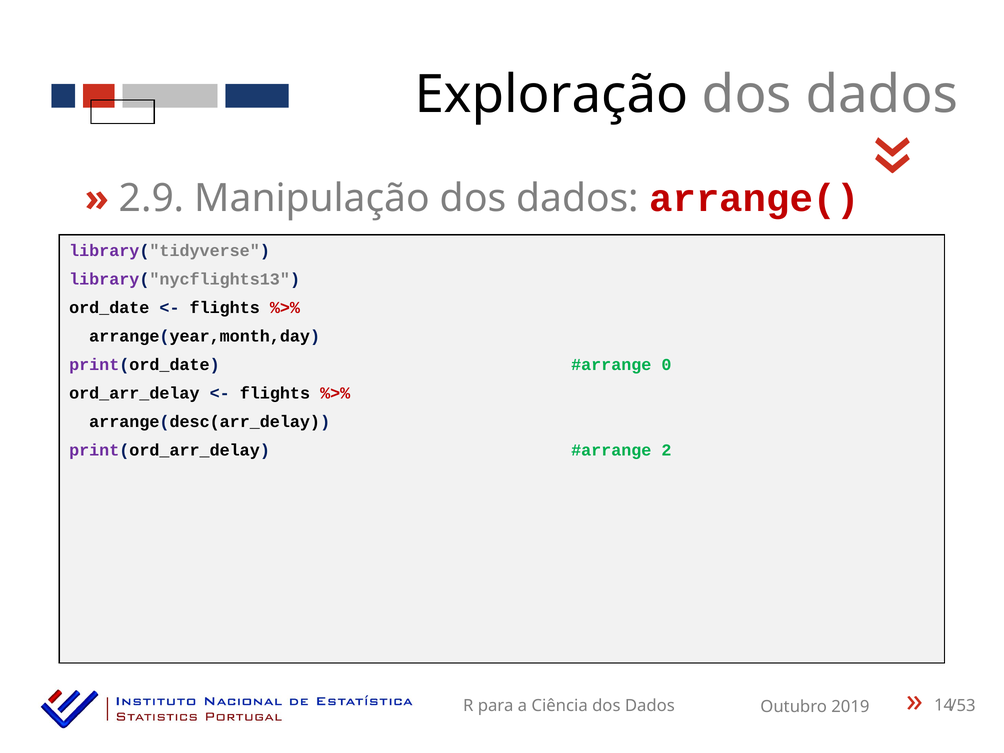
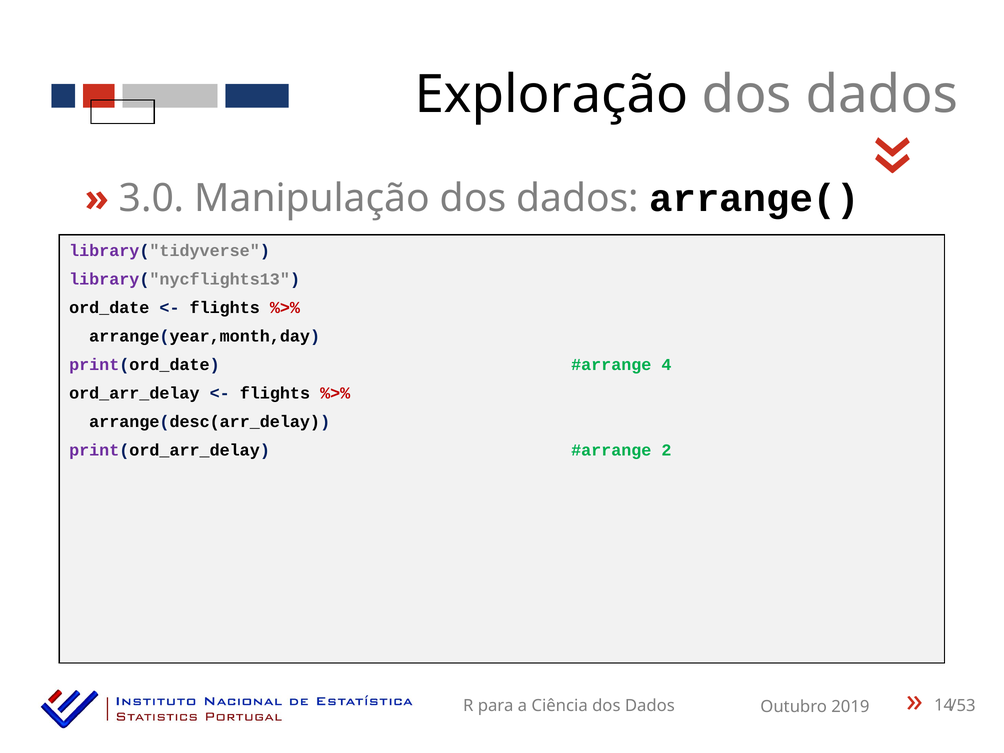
2.9: 2.9 -> 3.0 (152, 198)
arrange( colour: red -> black (754, 198)
0: 0 -> 4 (666, 365)
